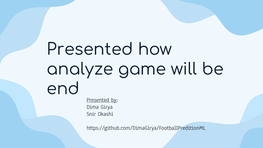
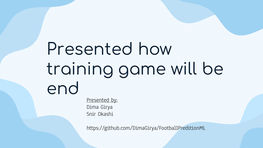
analyze: analyze -> training (80, 69)
